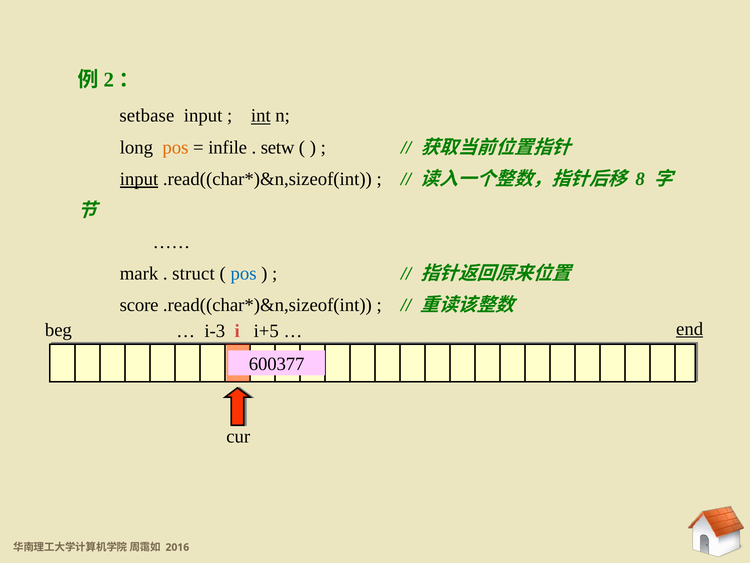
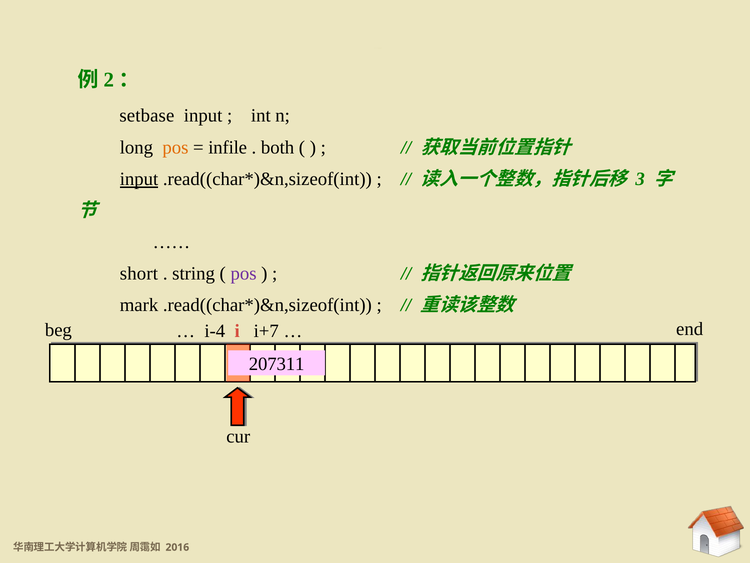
int underline: present -> none (261, 116)
setw: setw -> both (278, 148)
8: 8 -> 3 (640, 179)
mark: mark -> short (139, 273)
struct: struct -> string (194, 273)
pos colour: blue -> purple (244, 273)
score: score -> mark (139, 305)
end underline: present -> none (690, 329)
i-3: i-3 -> i-4 (215, 331)
i+5: i+5 -> i+7 (266, 331)
600377: 600377 -> 207311 (277, 364)
